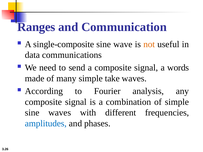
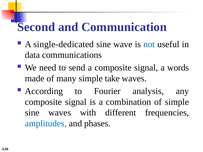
Ranges: Ranges -> Second (36, 27)
single-composite: single-composite -> single-dedicated (64, 44)
not colour: orange -> blue (149, 44)
